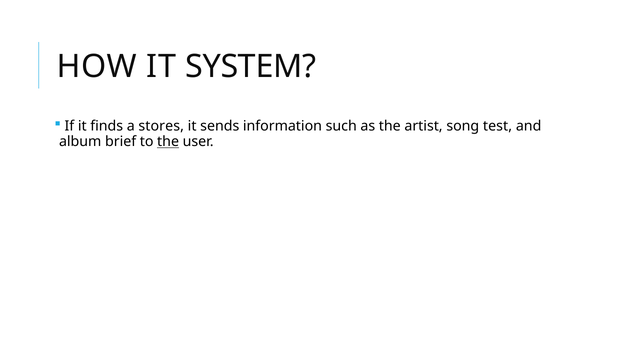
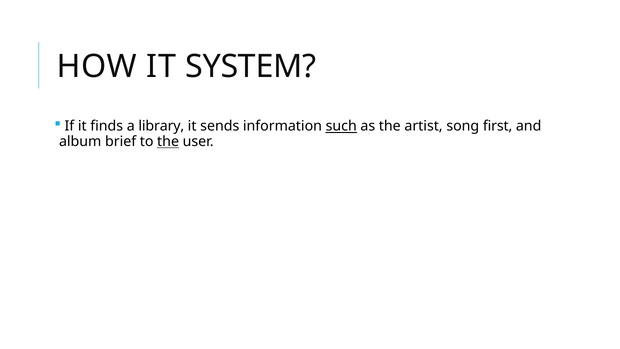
stores: stores -> library (161, 126)
such underline: none -> present (341, 126)
test: test -> first (498, 126)
